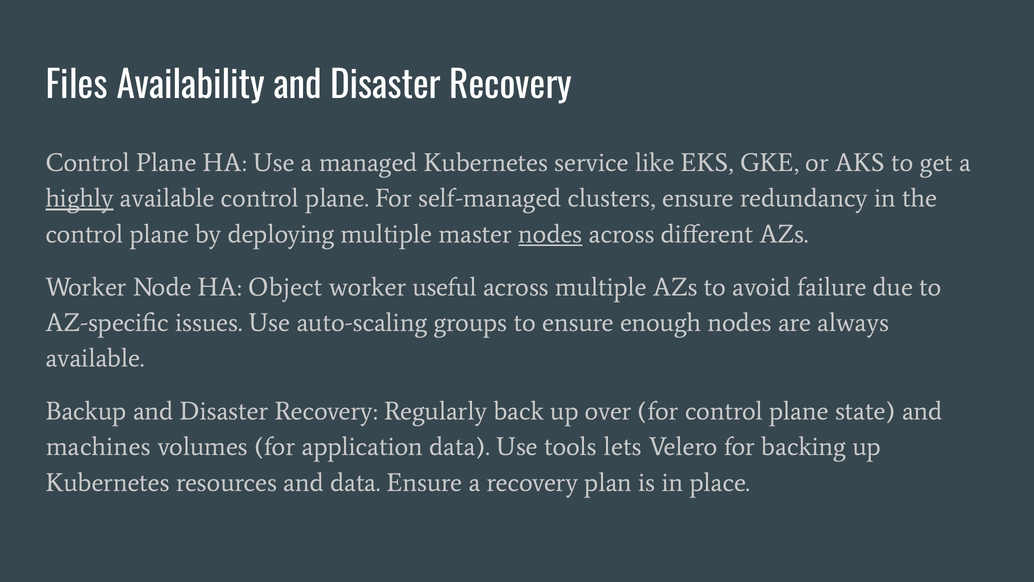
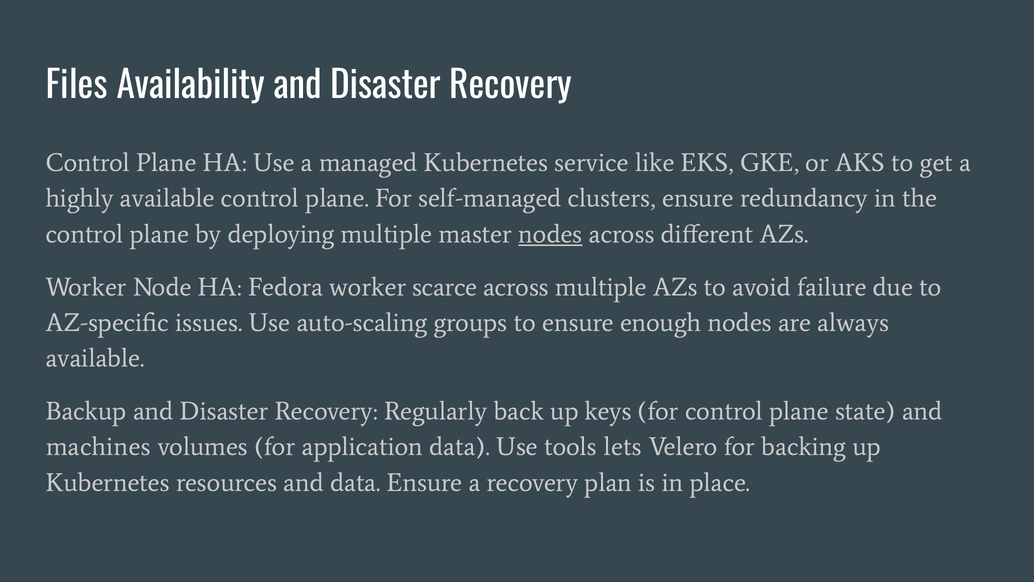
highly underline: present -> none (80, 198)
Object: Object -> Fedora (286, 287)
useful: useful -> scarce (445, 287)
over: over -> keys (608, 411)
